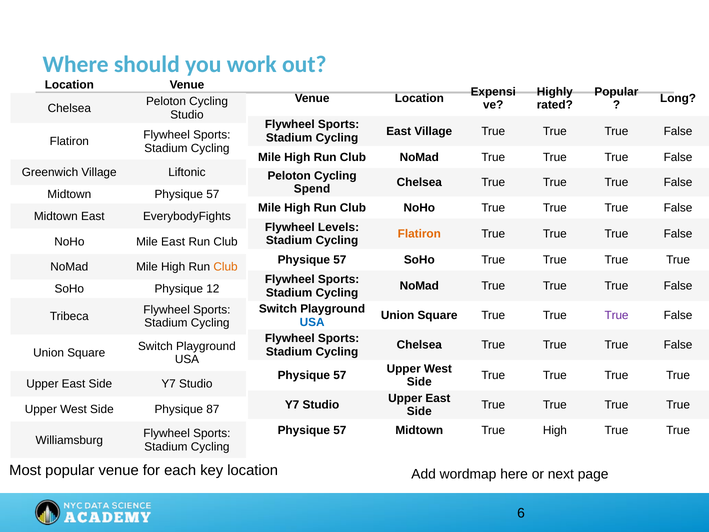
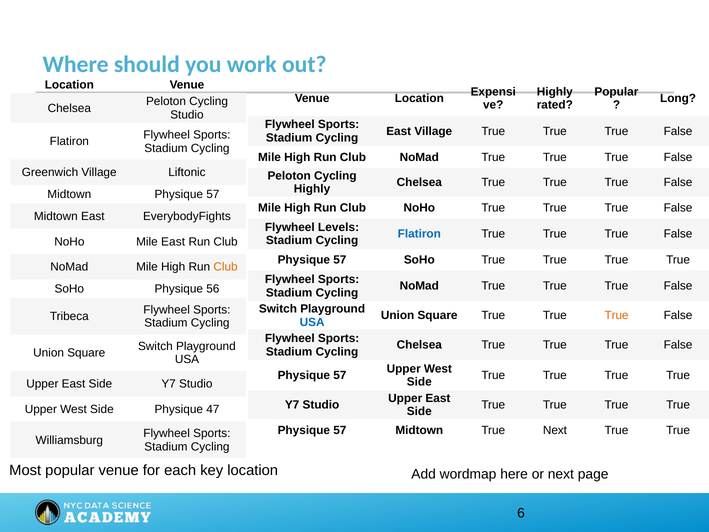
Spend: Spend -> Highly (312, 189)
Flatiron colour: orange -> blue (419, 234)
12: 12 -> 56 (213, 289)
True colour: purple -> orange (617, 315)
87: 87 -> 47 (213, 409)
True High: High -> Next (555, 430)
